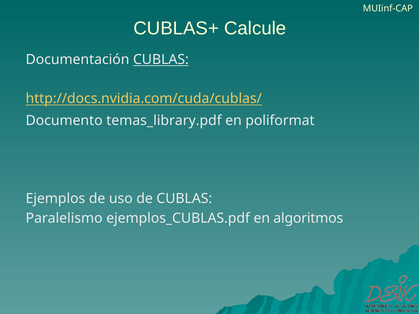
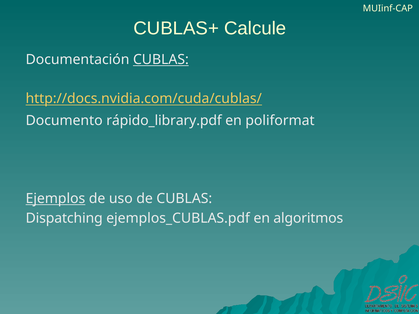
temas_library.pdf: temas_library.pdf -> rápido_library.pdf (164, 121)
Ejemplos underline: none -> present (55, 199)
Paralelismo: Paralelismo -> Dispatching (64, 218)
